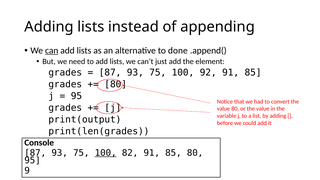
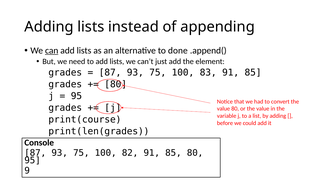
92: 92 -> 83 (208, 73)
print(output: print(output -> print(course (85, 120)
100 underline: present -> none (106, 153)
